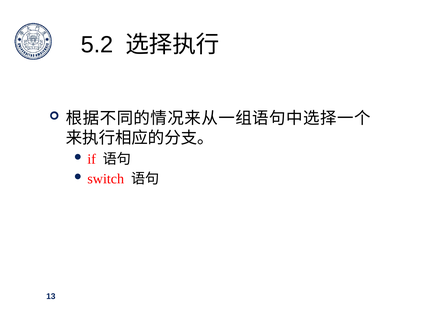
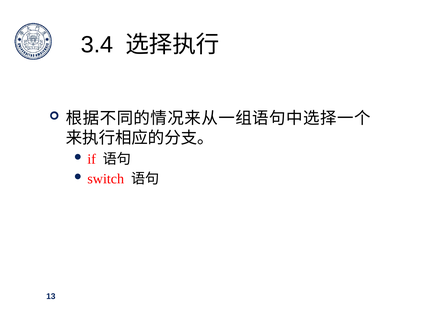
5.2: 5.2 -> 3.4 (97, 45)
